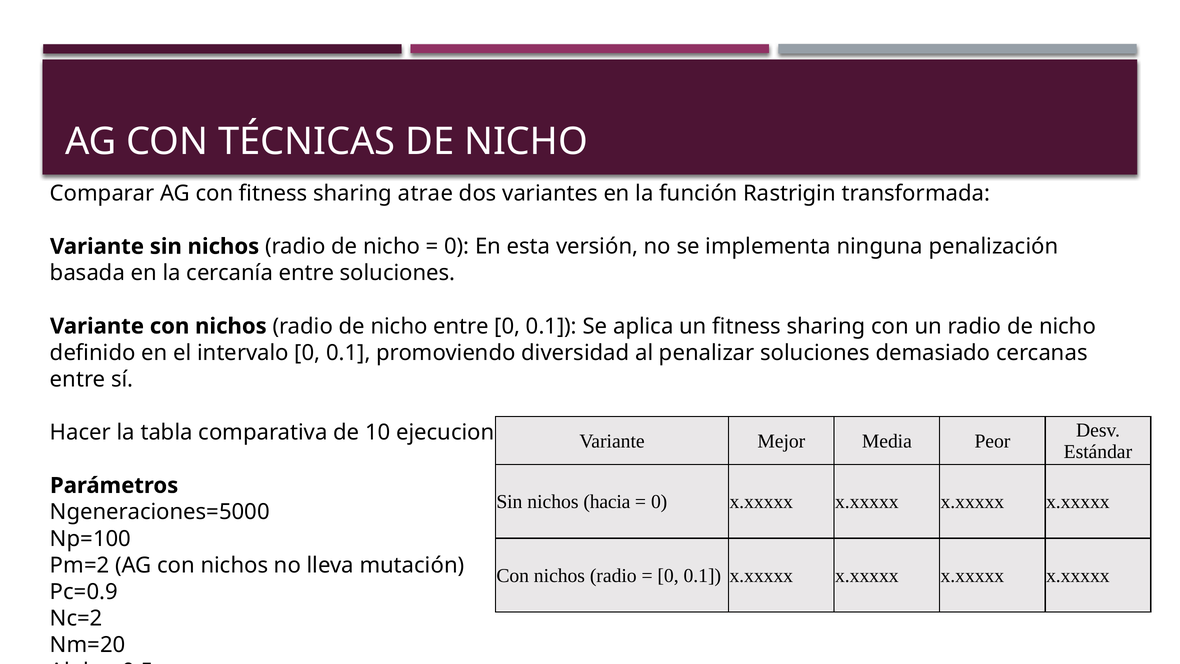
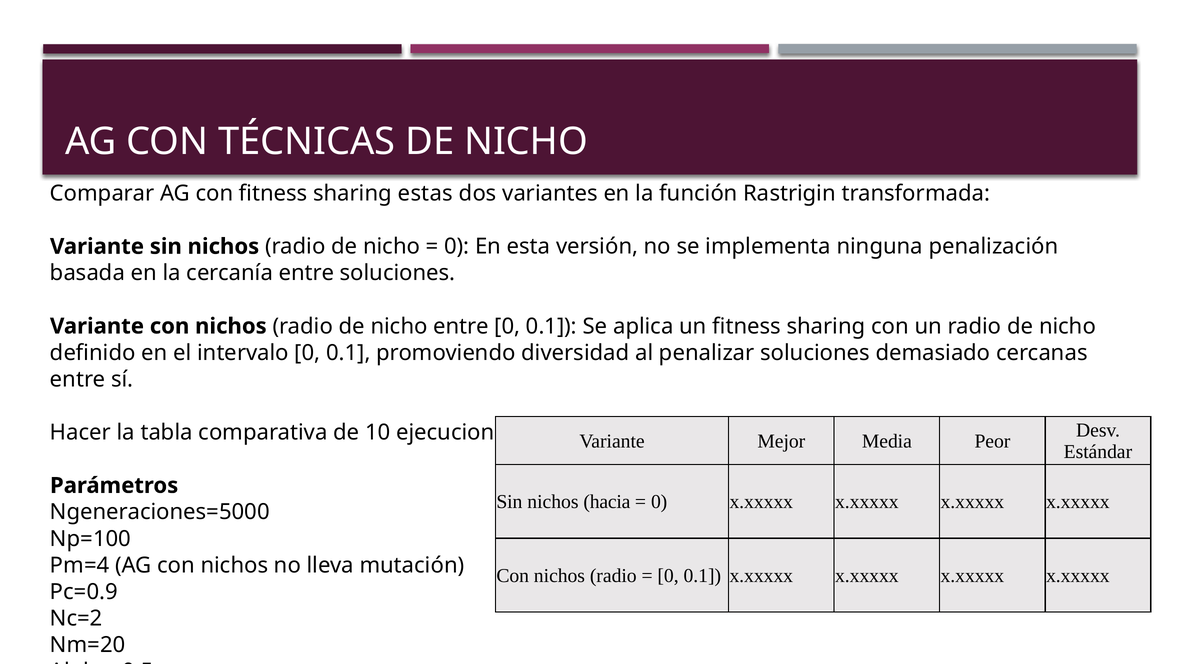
atrae: atrae -> estas (425, 193)
Pm=2: Pm=2 -> Pm=4 (80, 565)
